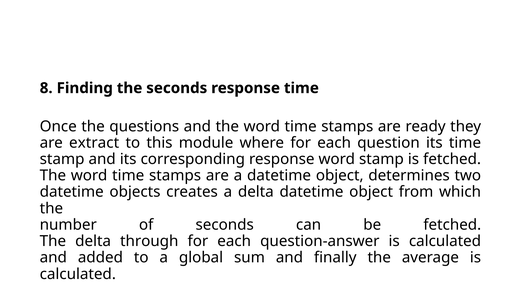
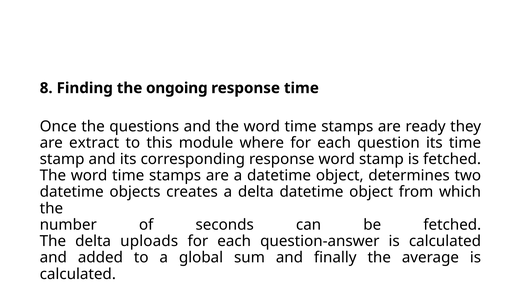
the seconds: seconds -> ongoing (177, 88)
through: through -> uploads (149, 241)
